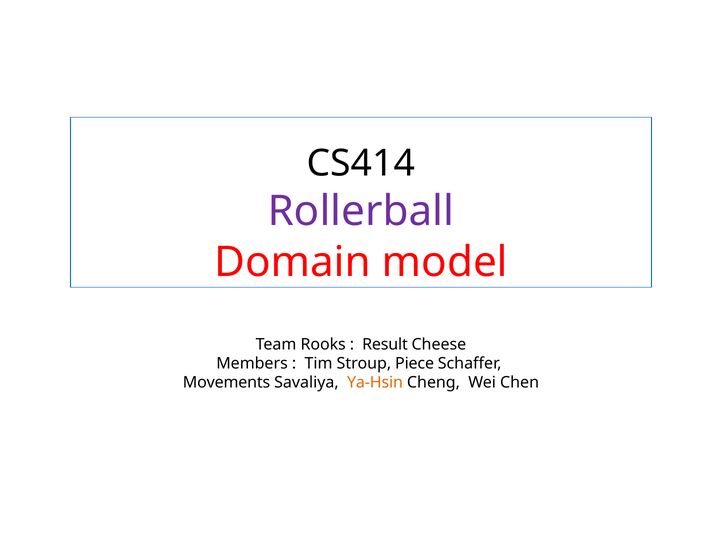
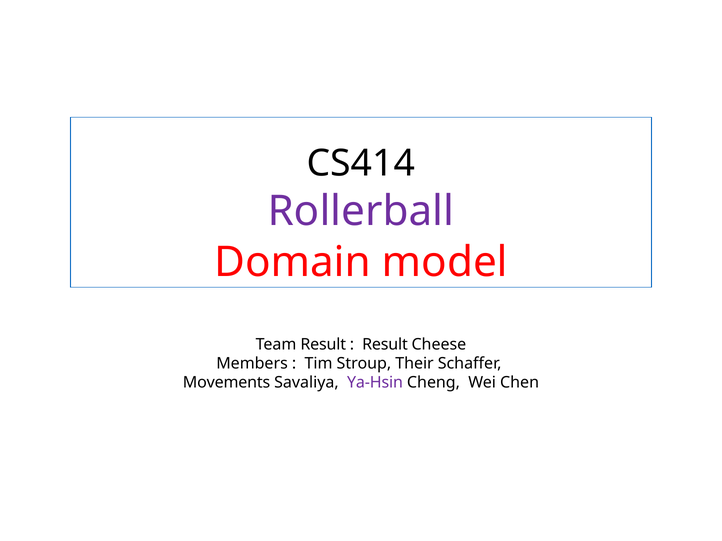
Team Rooks: Rooks -> Result (323, 345)
Piece: Piece -> Their (415, 364)
Ya-Hsin colour: orange -> purple (375, 383)
